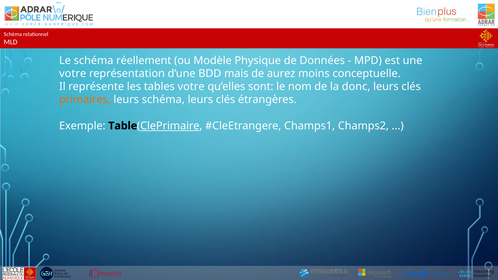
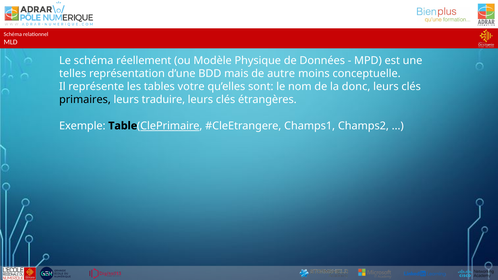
votre: votre -> telles (73, 74)
aurez: aurez -> autre (281, 74)
primaires colour: orange -> black (85, 100)
leurs schéma: schéma -> traduire (163, 100)
